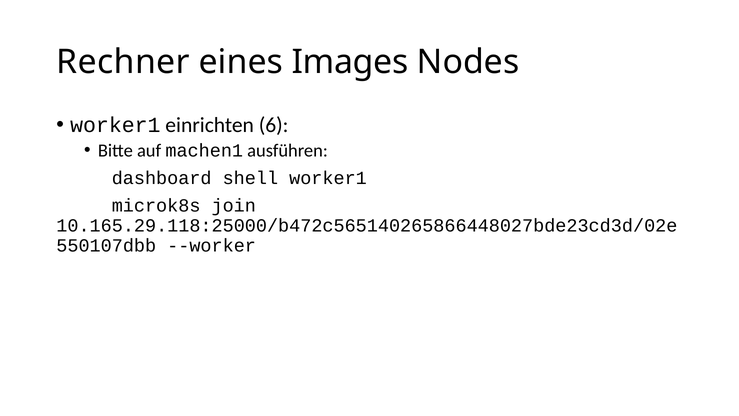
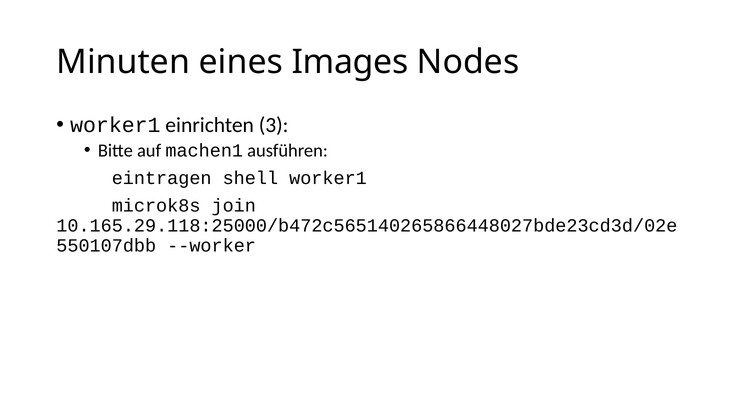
Rechner: Rechner -> Minuten (123, 62)
6: 6 -> 3 (274, 125)
dashboard: dashboard -> eintragen (162, 178)
